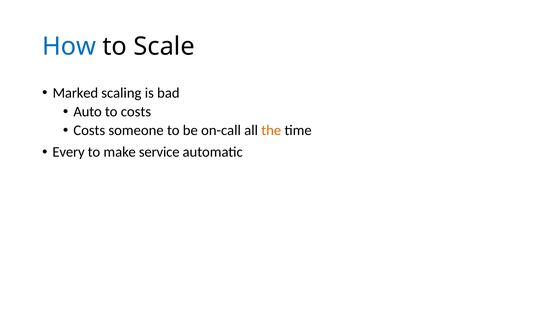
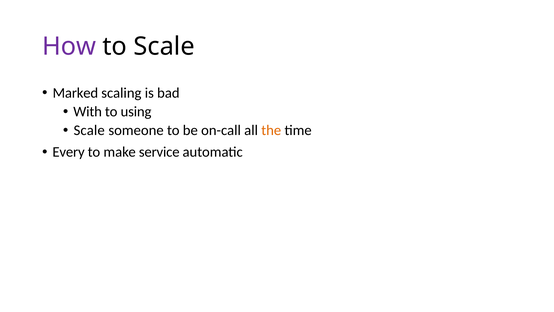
How colour: blue -> purple (69, 47)
Auto: Auto -> With (88, 112)
to costs: costs -> using (136, 112)
Costs: Costs -> Scale (89, 130)
